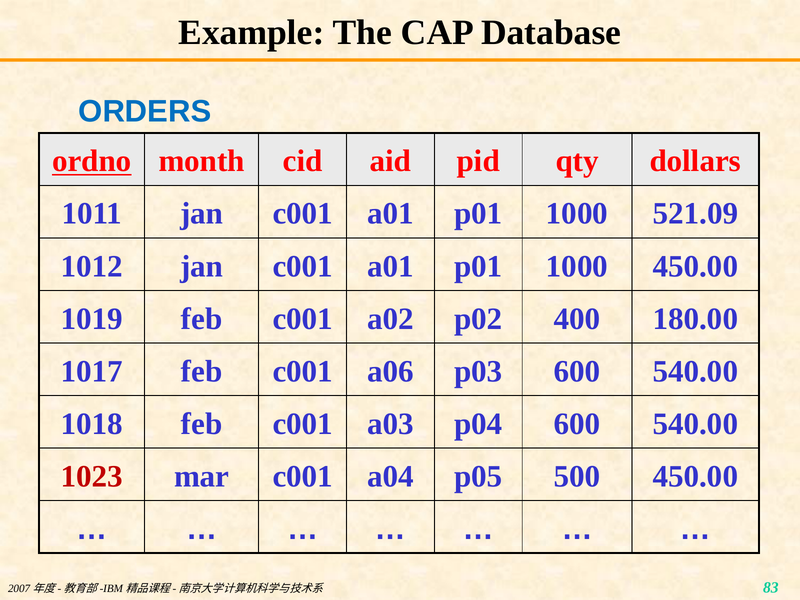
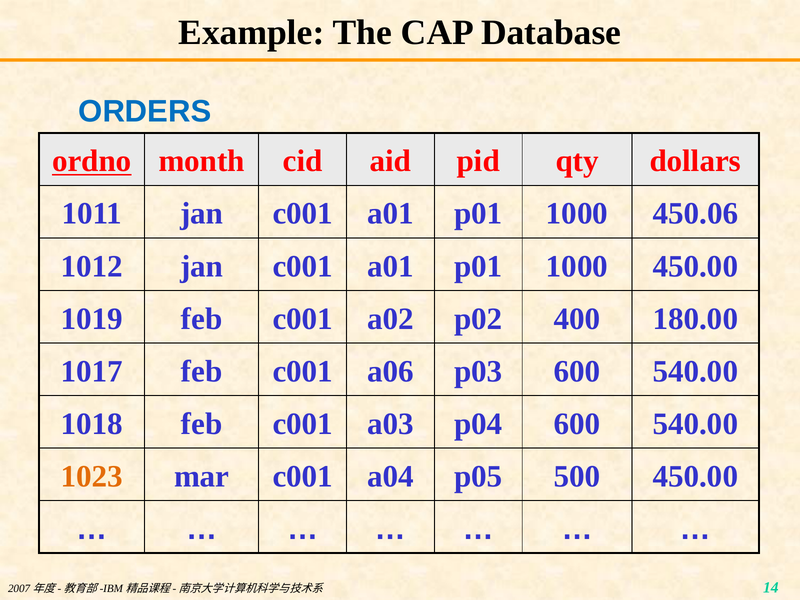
521.09: 521.09 -> 450.06 (695, 214)
1023 colour: red -> orange (92, 476)
83: 83 -> 14 (771, 588)
